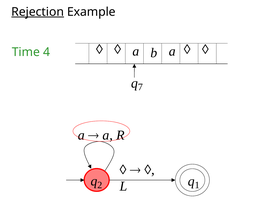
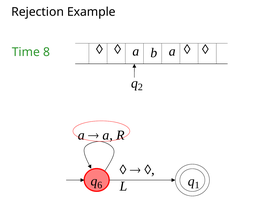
Rejection underline: present -> none (38, 12)
4: 4 -> 8 (47, 52)
7: 7 -> 2 (140, 87)
2: 2 -> 6 (100, 185)
